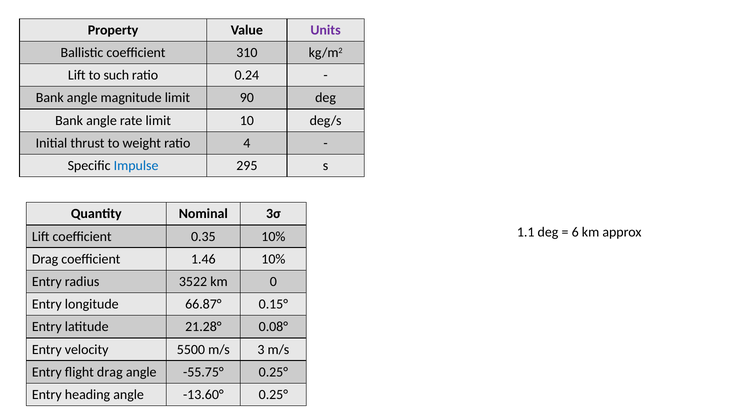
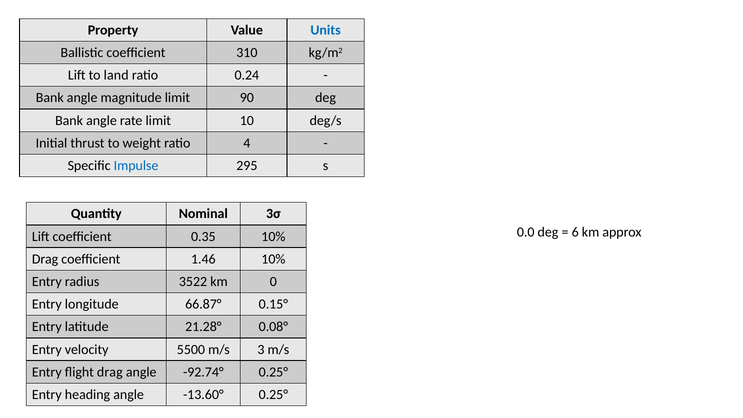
Units colour: purple -> blue (326, 30)
such: such -> land (116, 75)
1.1: 1.1 -> 0.0 (526, 232)
-55.75°: -55.75° -> -92.74° (203, 372)
